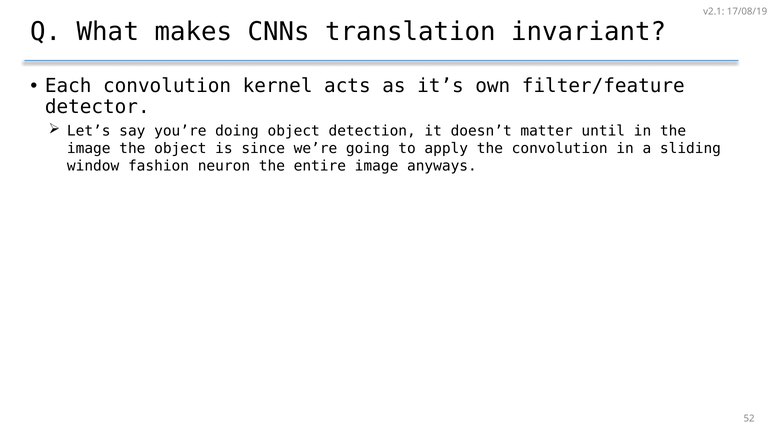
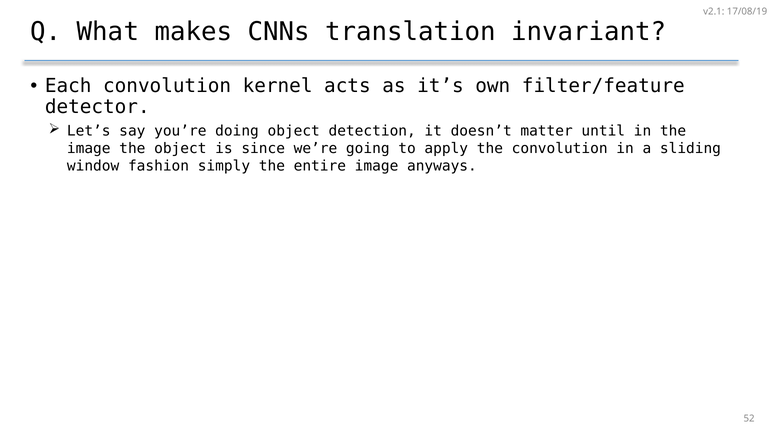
neuron: neuron -> simply (224, 166)
